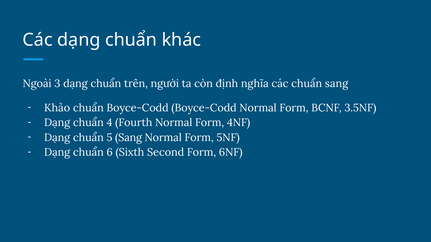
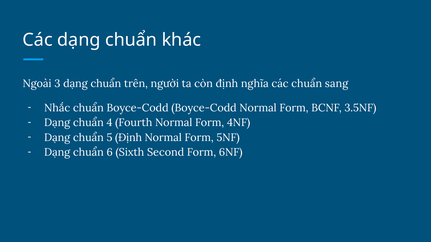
Khảo: Khảo -> Nhắc (57, 108)
5 Sang: Sang -> Định (129, 138)
